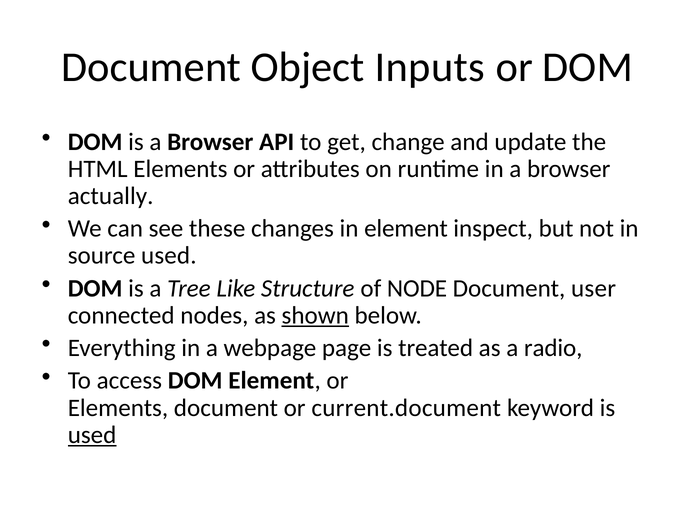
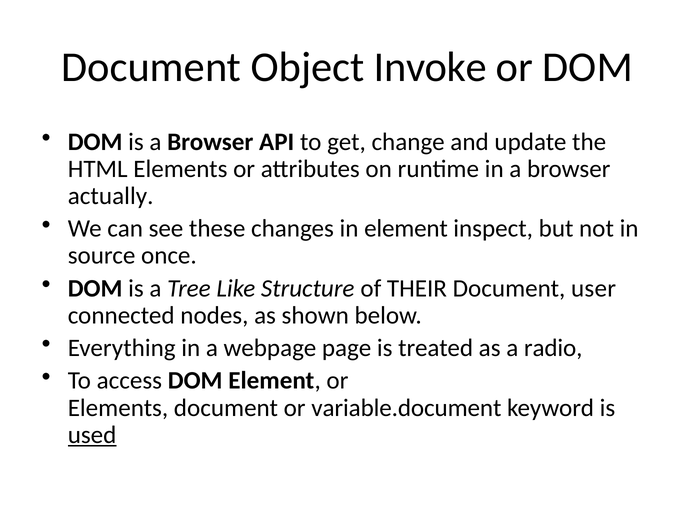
Inputs: Inputs -> Invoke (430, 67)
source used: used -> once (169, 256)
NODE: NODE -> THEIR (417, 288)
shown underline: present -> none (315, 316)
current.document: current.document -> variable.document (406, 408)
